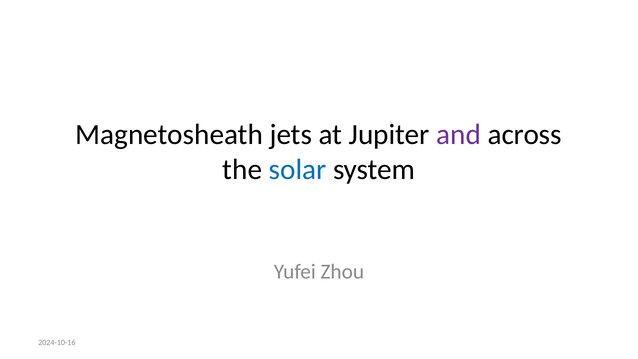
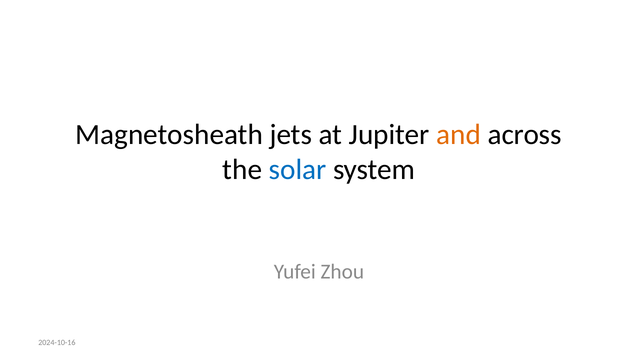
and colour: purple -> orange (459, 134)
